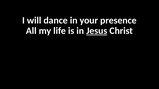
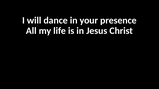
Jesus underline: present -> none (97, 31)
